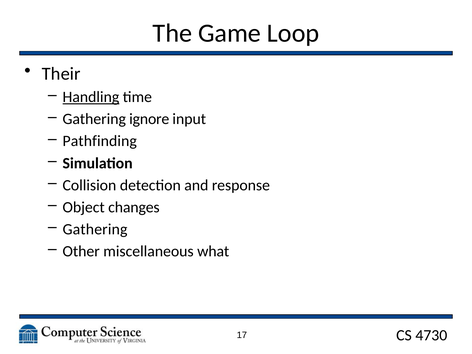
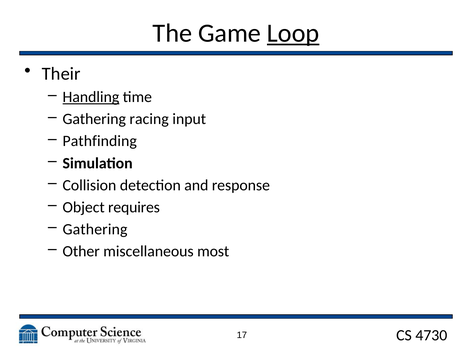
Loop underline: none -> present (293, 33)
ignore: ignore -> racing (149, 119)
changes: changes -> requires (134, 207)
what: what -> most (213, 251)
